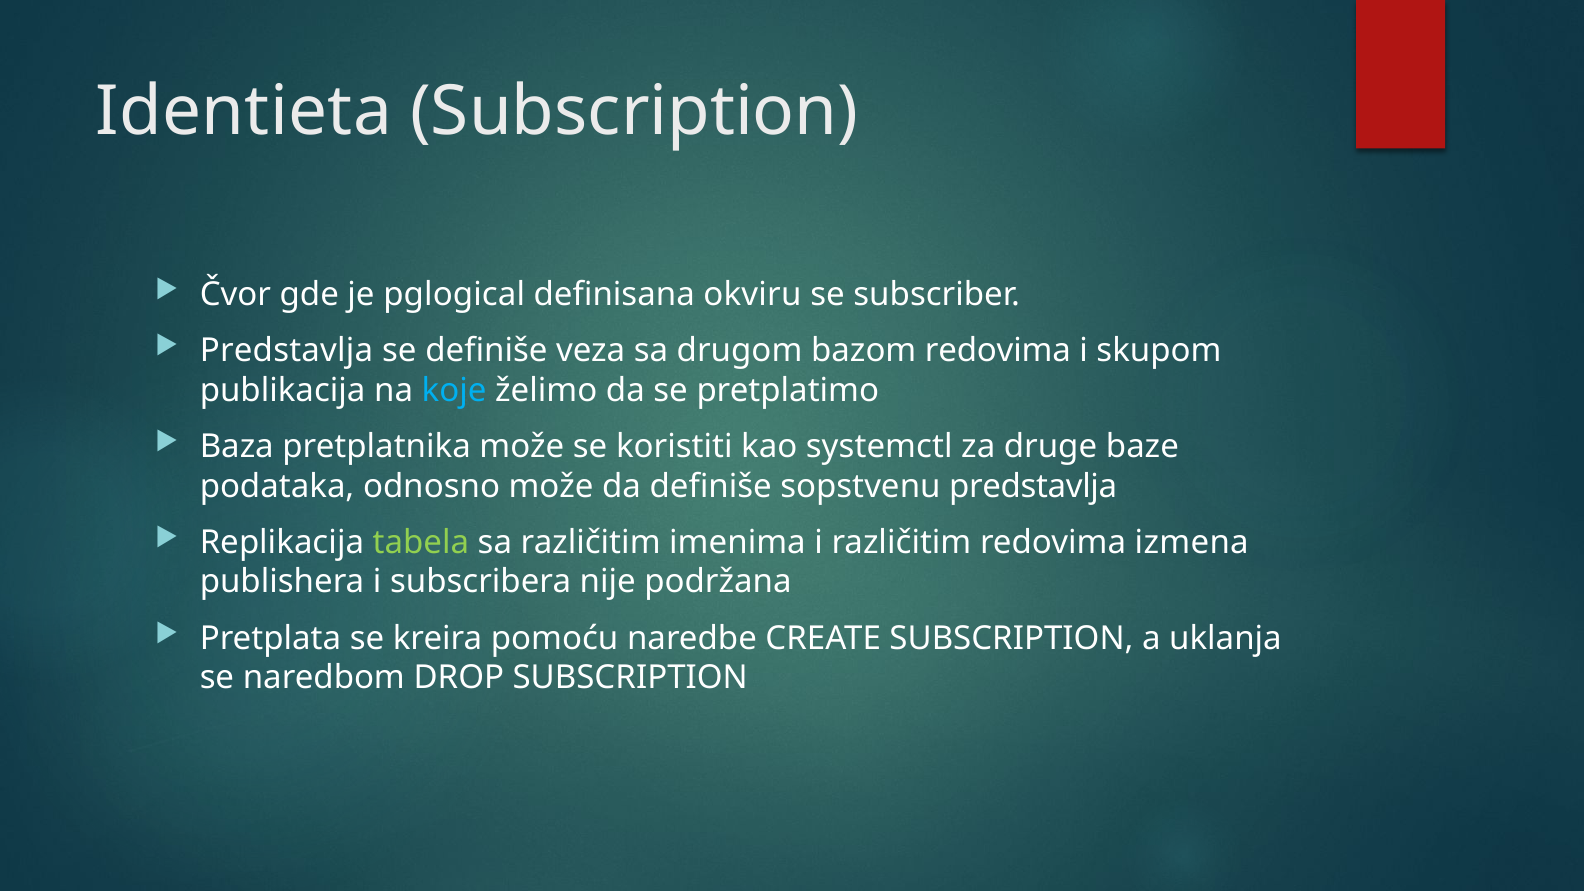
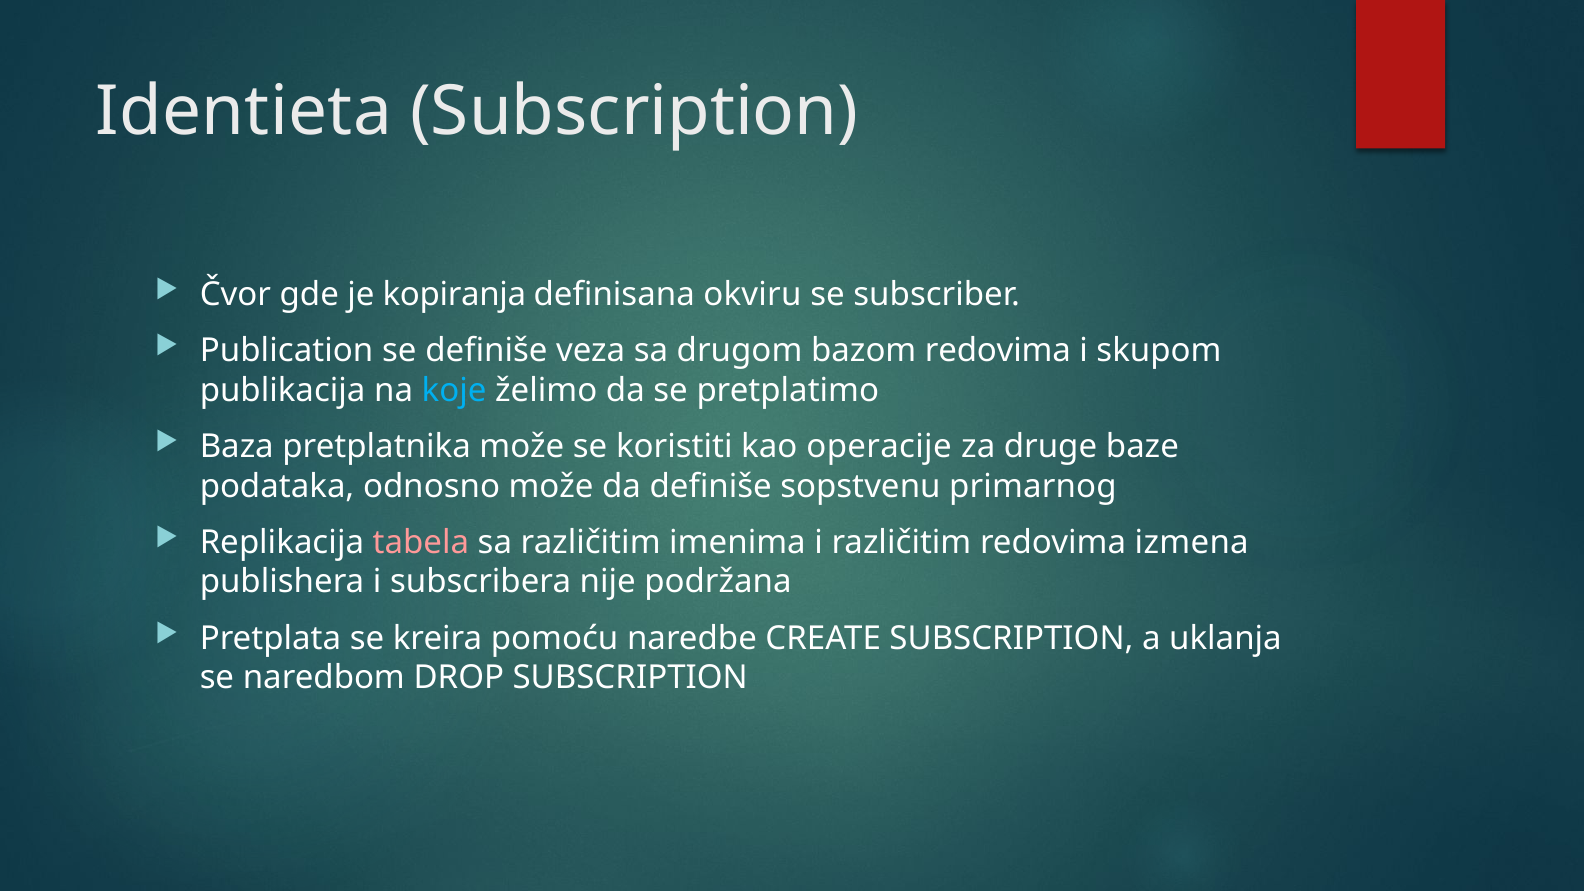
pglogical: pglogical -> kopiranja (454, 295)
Predstavlja: Predstavlja -> Publication (287, 351)
systemctl: systemctl -> operacije (879, 447)
sopstvenu predstavlja: predstavlja -> primarnog (1033, 486)
tabela colour: light green -> pink (421, 542)
